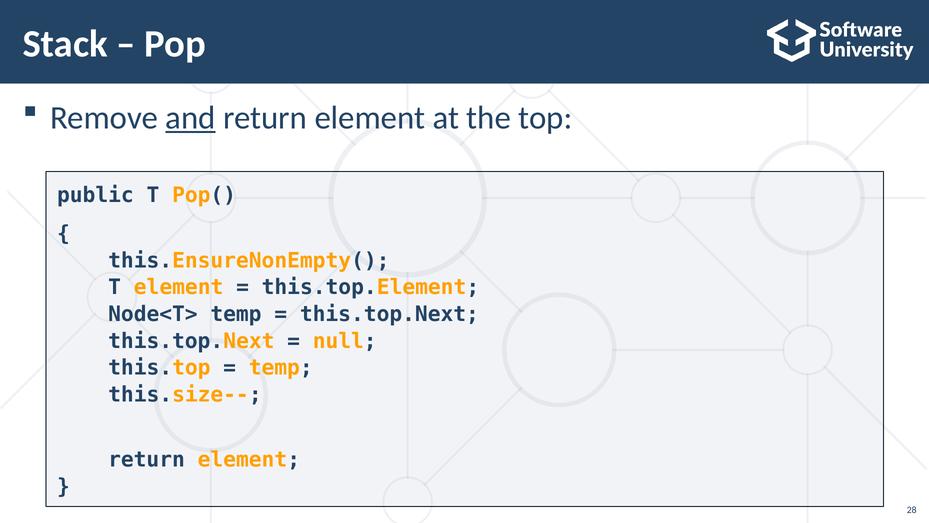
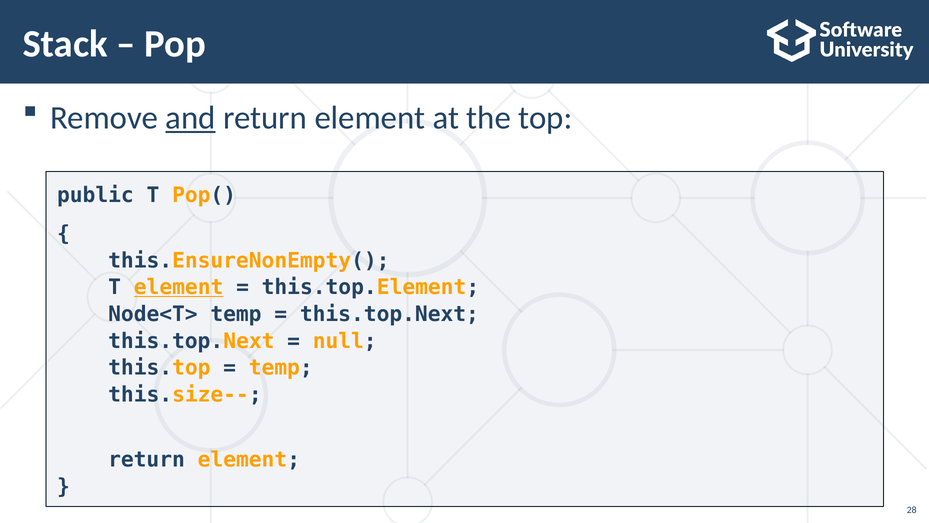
element underline: none -> present (179, 287)
